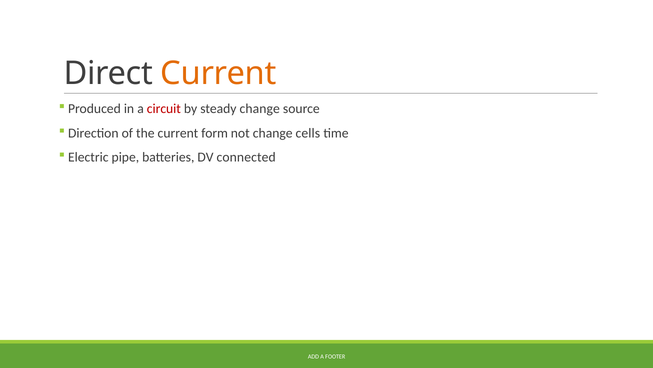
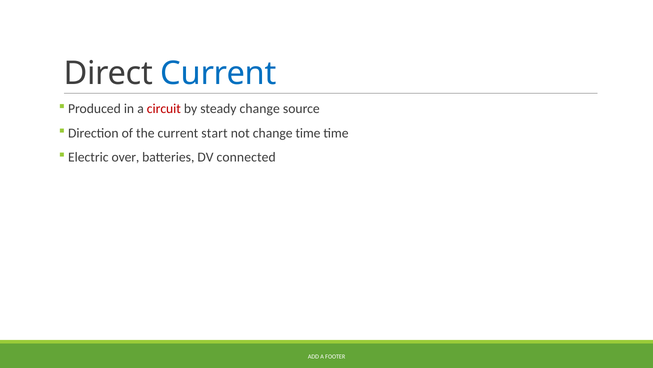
Current colour: orange -> blue (219, 73)
form: form -> start (214, 133)
change cells: cells -> time (308, 133)
pipe: pipe -> over (125, 157)
